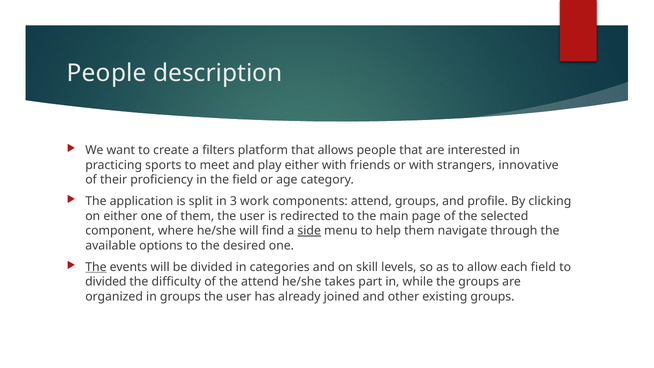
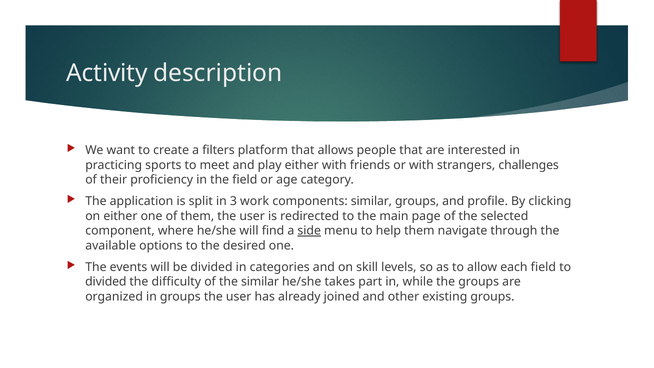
People: People -> Activity (107, 73)
innovative: innovative -> challenges (529, 165)
components attend: attend -> similar (371, 201)
The underline: present -> none (96, 267)
the attend: attend -> similar (260, 282)
